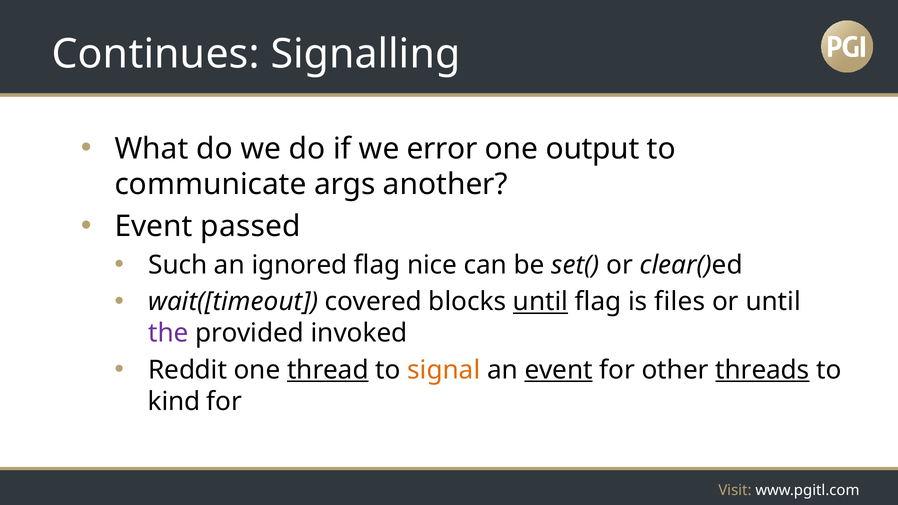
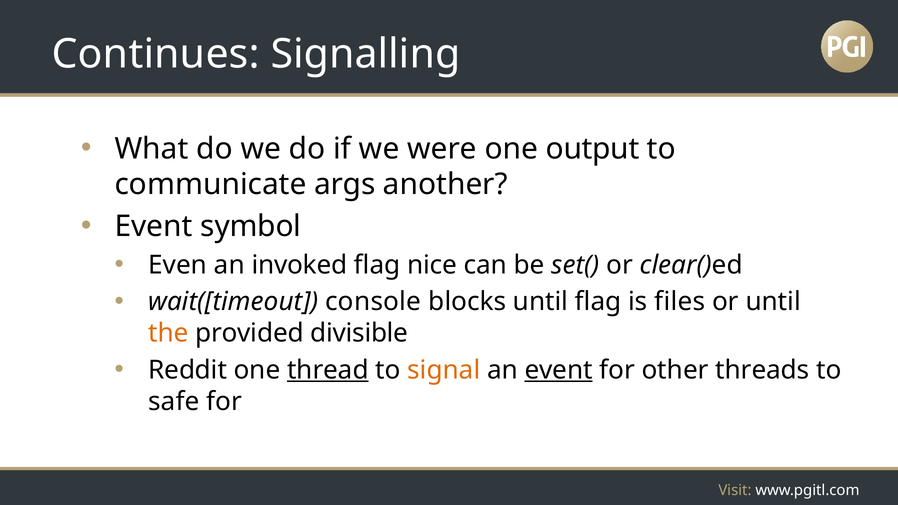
error: error -> were (442, 149)
passed: passed -> symbol (251, 227)
Such: Such -> Even (178, 265)
ignored: ignored -> invoked (299, 265)
covered: covered -> console (373, 302)
until underline: present -> none (541, 302)
the colour: purple -> orange (168, 333)
invoked: invoked -> divisible (359, 333)
threads underline: present -> none (762, 370)
kind: kind -> safe (174, 401)
